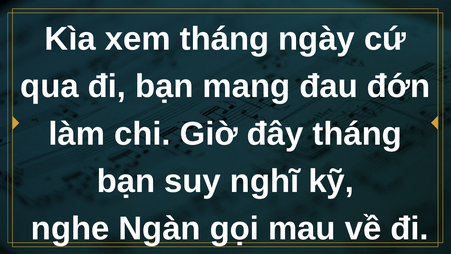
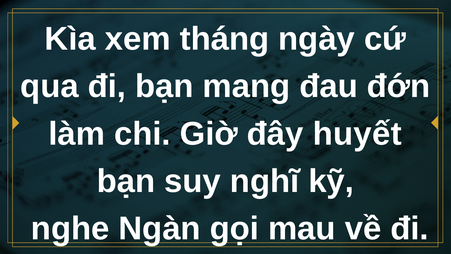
đây tháng: tháng -> huyết (357, 134)
